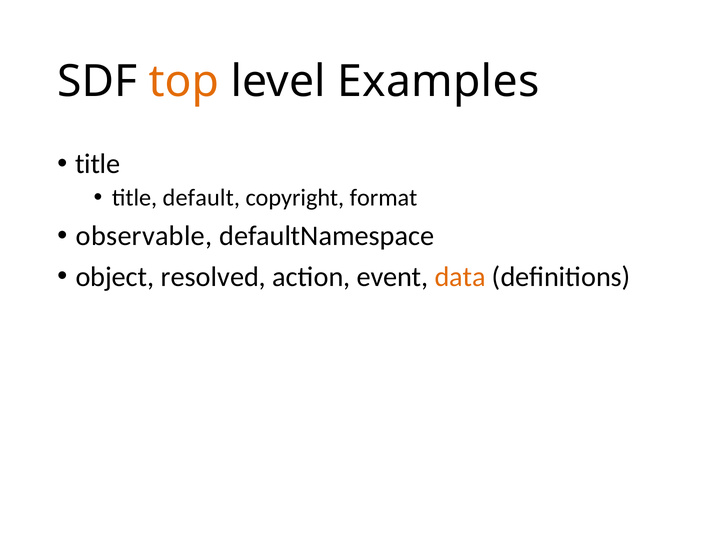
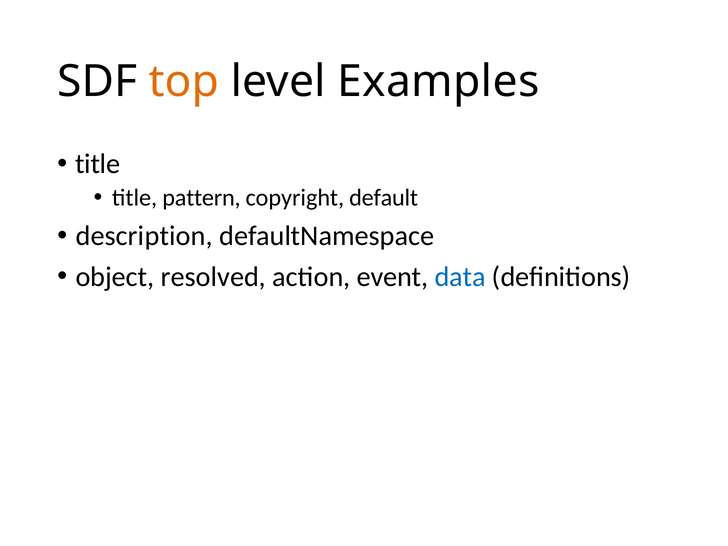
default: default -> pattern (201, 198)
format: format -> default (384, 198)
observable: observable -> description (144, 236)
data colour: orange -> blue (460, 277)
